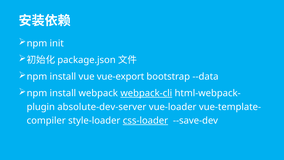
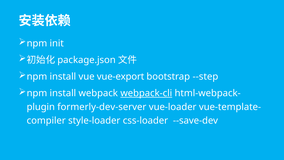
--data: --data -> --step (205, 77)
absolute-dev-server: absolute-dev-server -> formerly-dev-server (102, 107)
css-loader underline: present -> none (145, 120)
